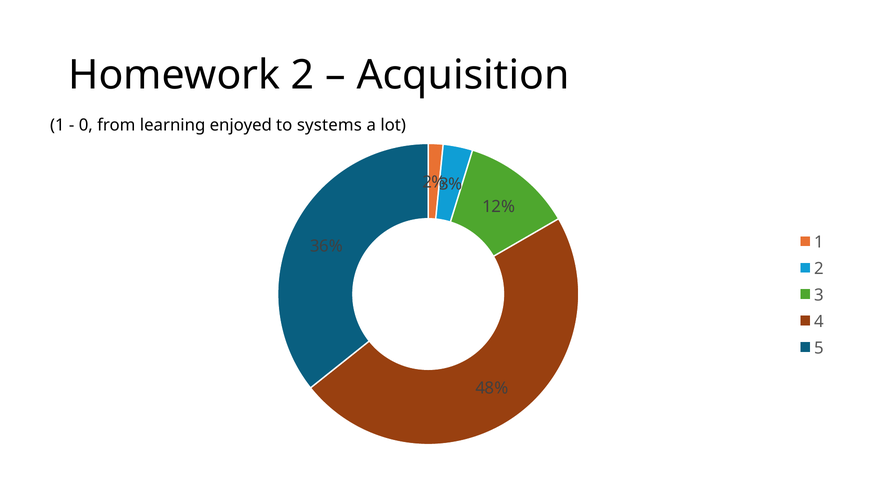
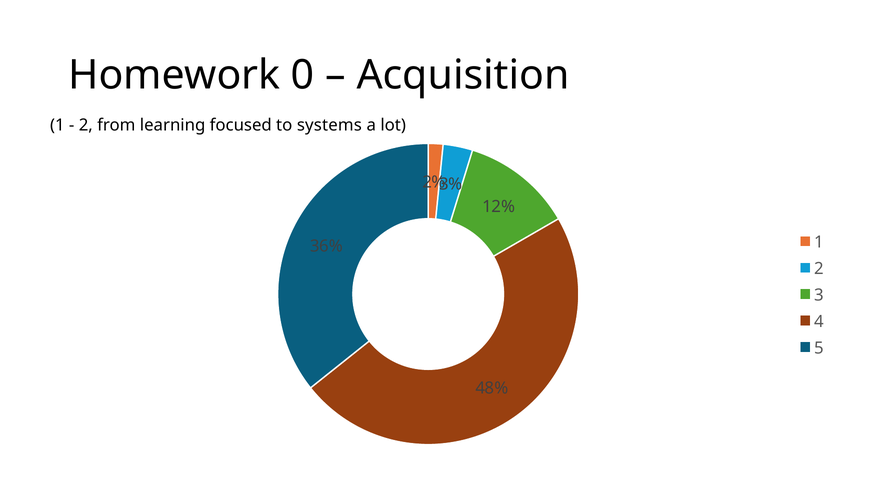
Homework 2: 2 -> 0 (303, 75)
0: 0 -> 2 (86, 125)
enjoyed: enjoyed -> focused (241, 125)
